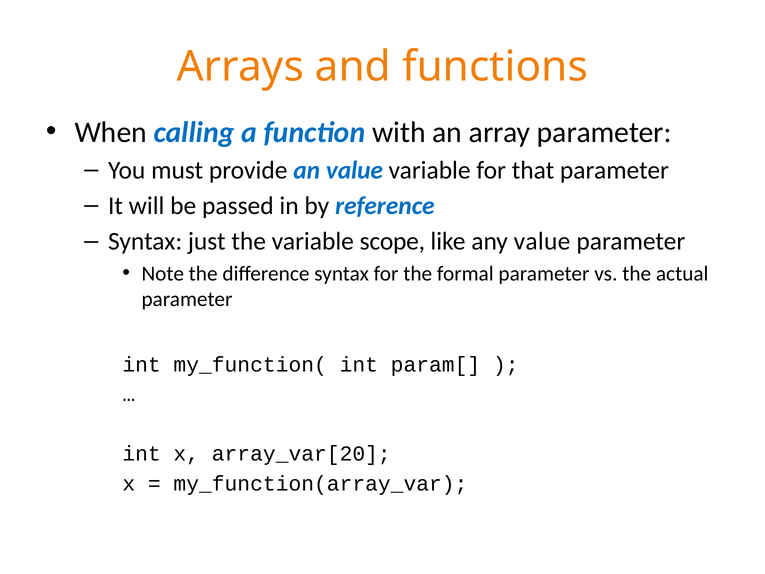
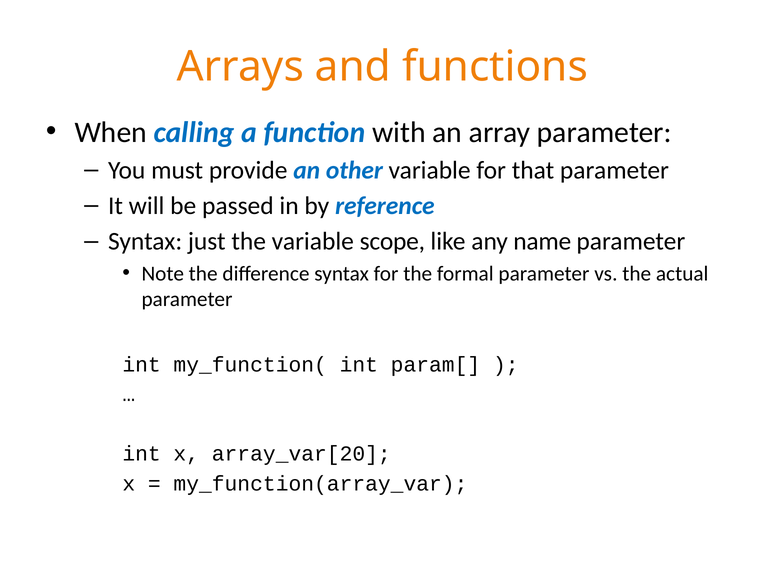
an value: value -> other (354, 170)
any value: value -> name (542, 241)
